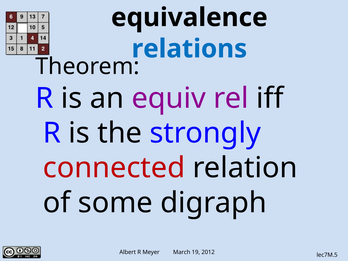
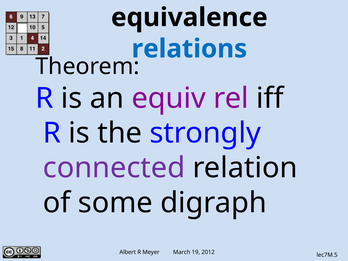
connected colour: red -> purple (114, 168)
